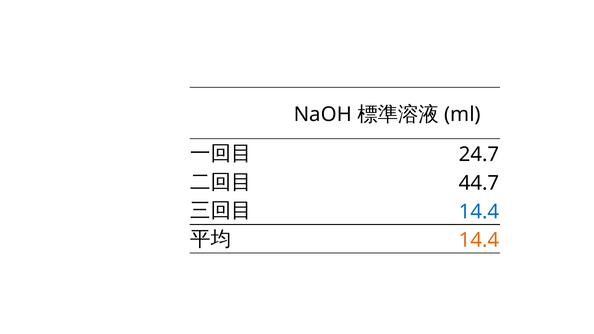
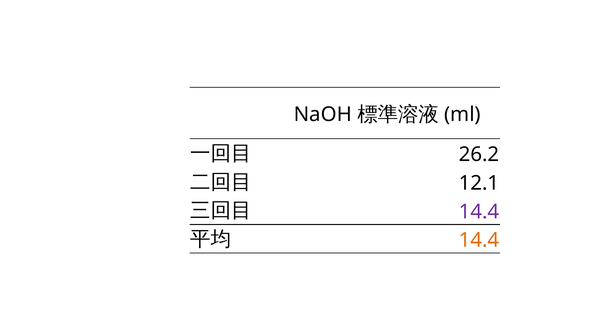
24.7: 24.7 -> 26.2 (479, 155)
44.7: 44.7 -> 12.1 (479, 183)
14.4 colour: blue -> purple (479, 212)
